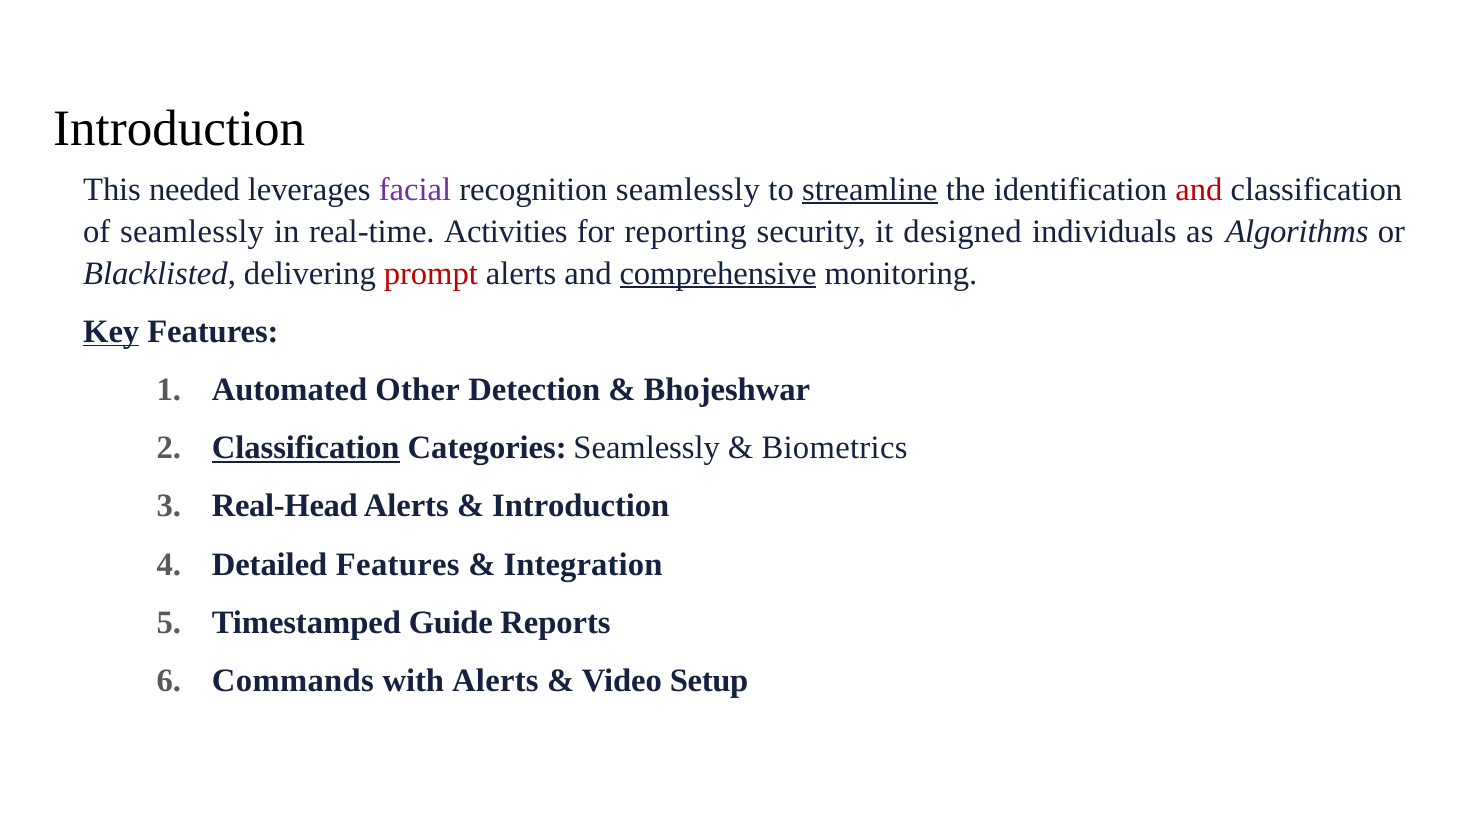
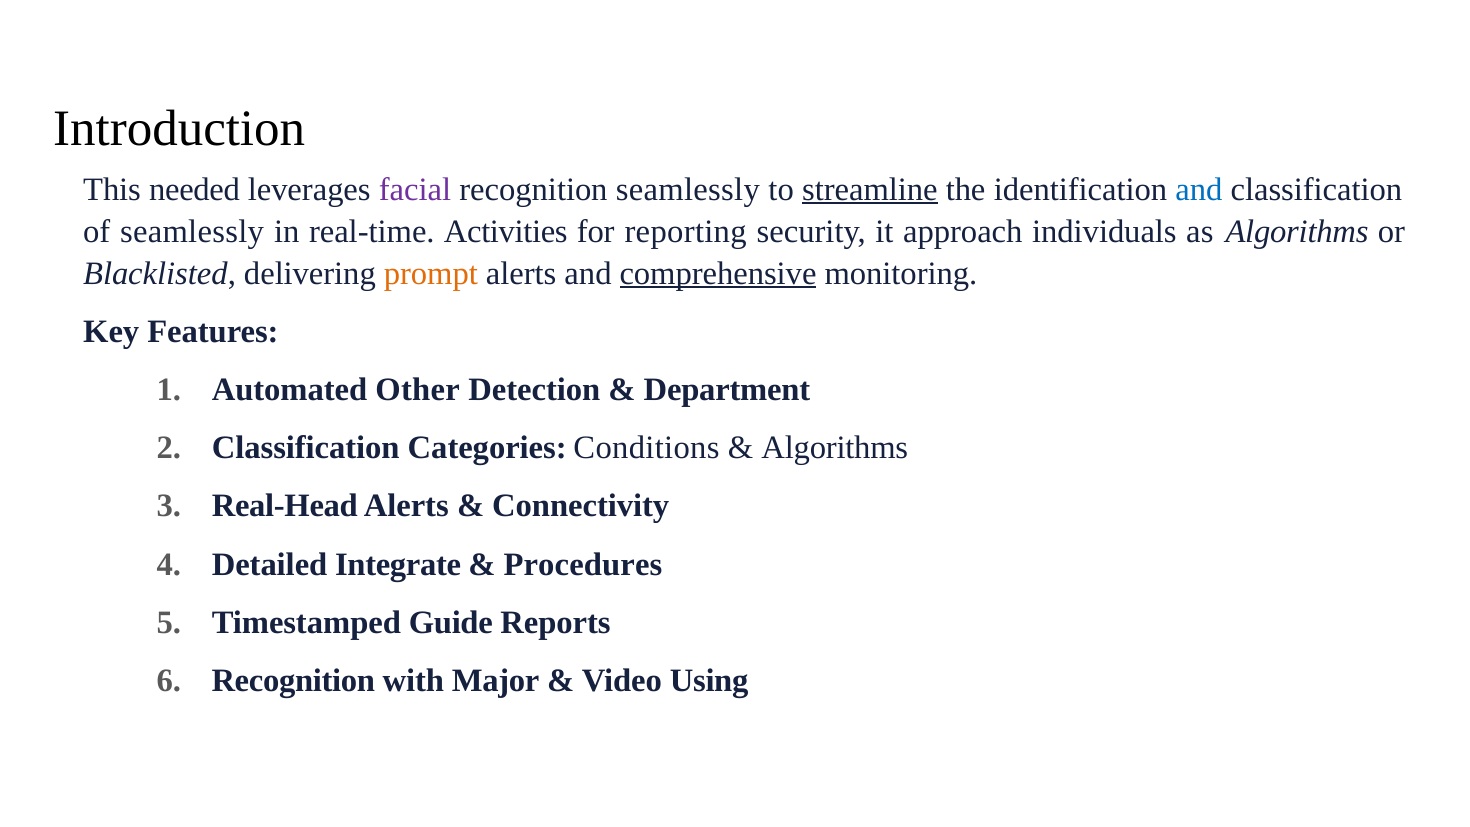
and colour: red -> blue (1199, 189)
designed: designed -> approach (963, 231)
prompt colour: red -> orange (431, 273)
Key underline: present -> none (111, 331)
Bhojeshwar: Bhojeshwar -> Department (727, 390)
Classification underline: present -> none (306, 448)
Categories Seamlessly: Seamlessly -> Conditions (647, 448)
Biometrics: Biometrics -> Algorithms (835, 448)
Introduction: Introduction -> Connectivity (581, 506)
Detailed Features: Features -> Integrate (398, 564)
Integration: Integration -> Procedures (583, 564)
Commands: Commands -> Recognition (293, 681)
with Alerts: Alerts -> Major (496, 681)
Setup: Setup -> Using (709, 681)
